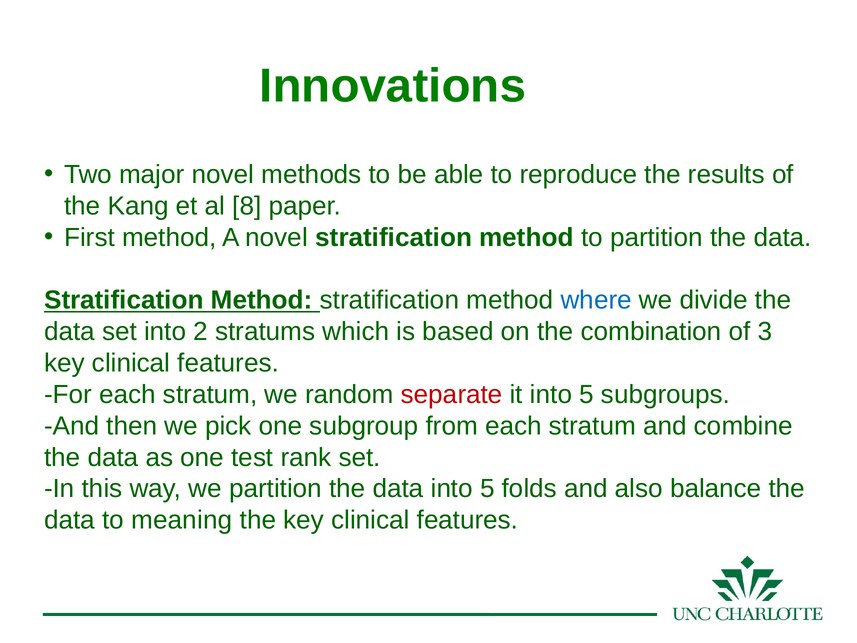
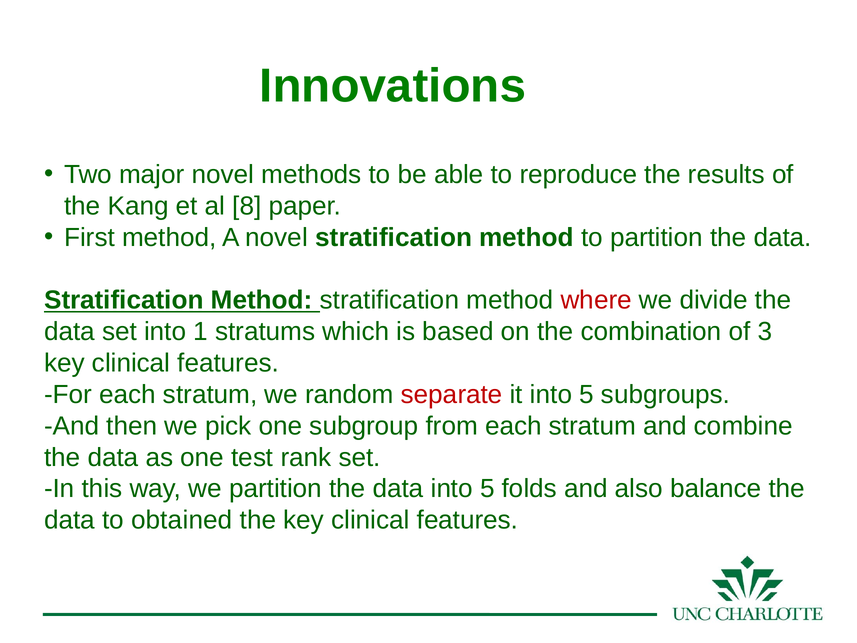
where colour: blue -> red (596, 300)
2: 2 -> 1 (201, 332)
meaning: meaning -> obtained (182, 520)
